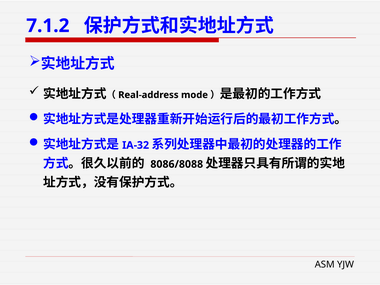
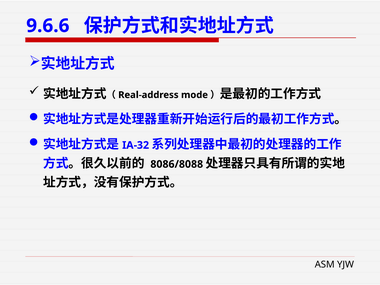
7.1.2: 7.1.2 -> 9.6.6 (48, 26)
